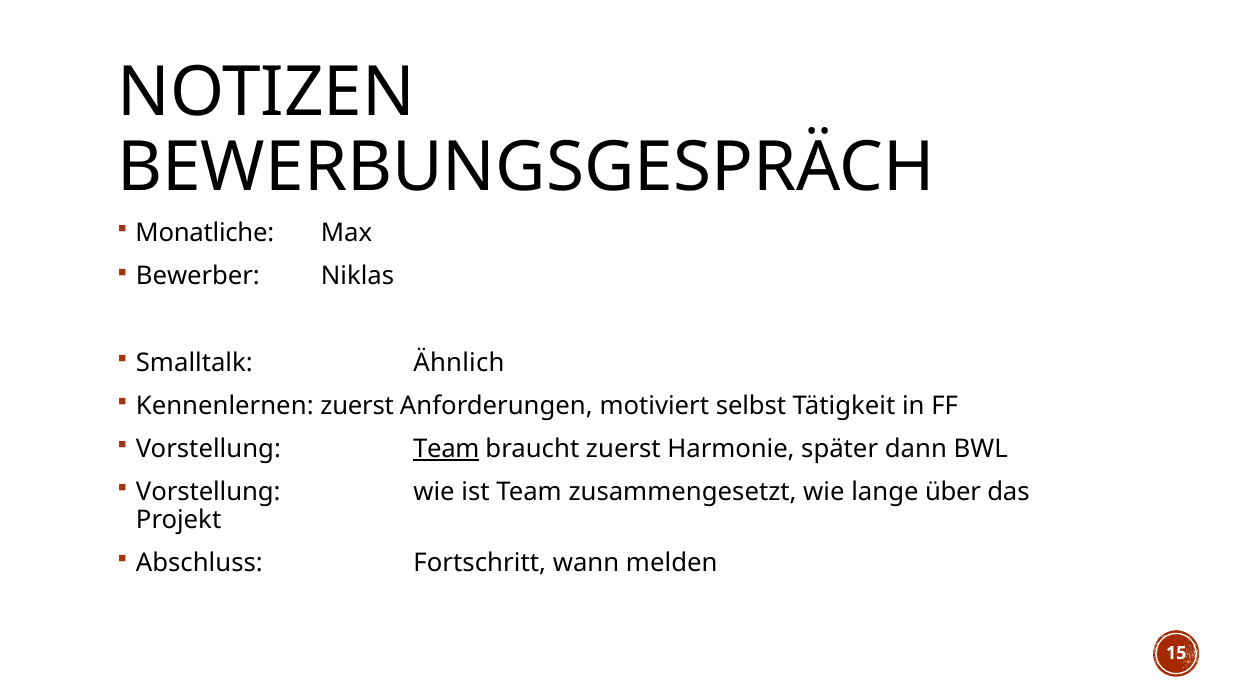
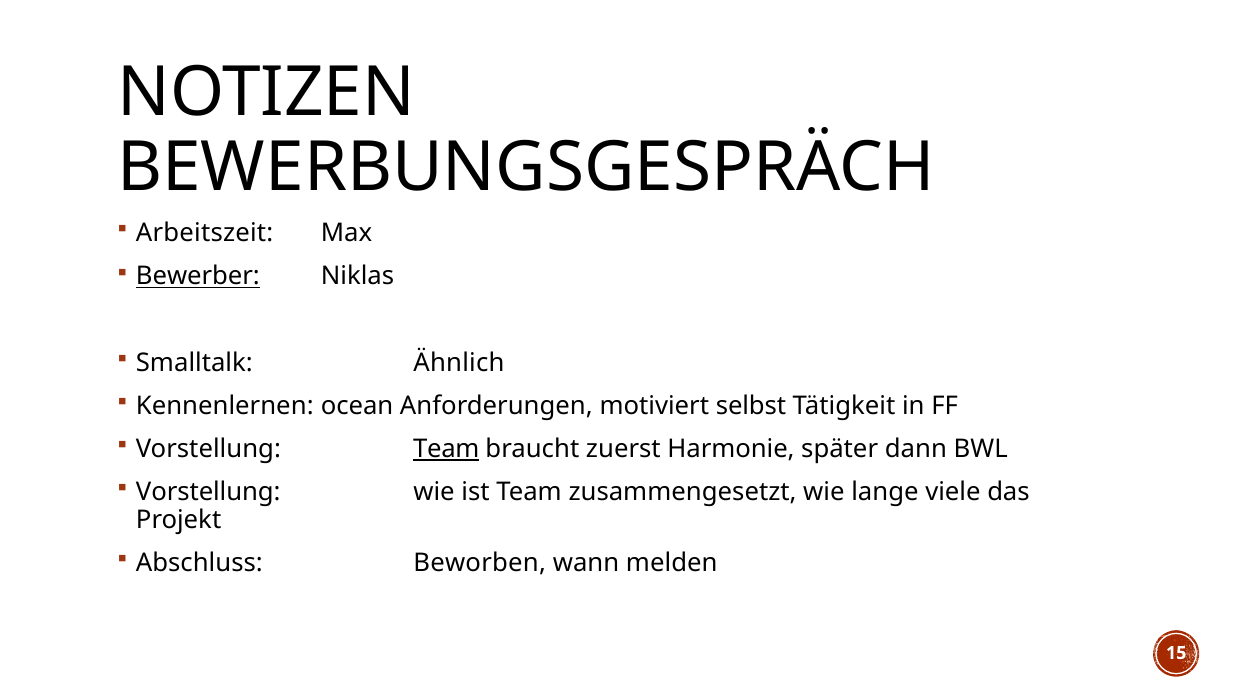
Monatliche: Monatliche -> Arbeitszeit (205, 233)
Bewerber underline: none -> present (198, 276)
Kennenlernen zuerst: zuerst -> ocean (357, 405)
über: über -> viele (953, 492)
Fortschritt: Fortschritt -> Beworben (480, 563)
